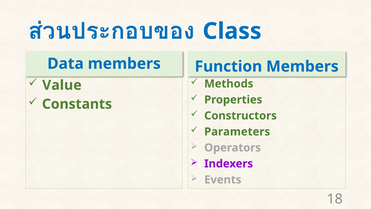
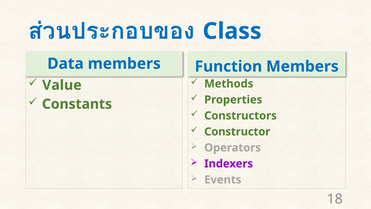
Parameters: Parameters -> Constructor (237, 132)
